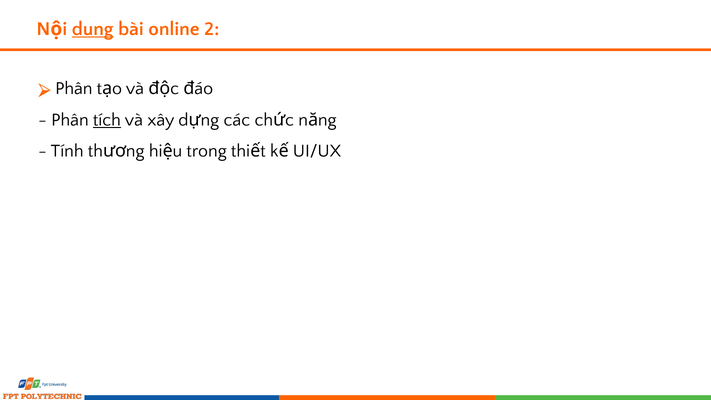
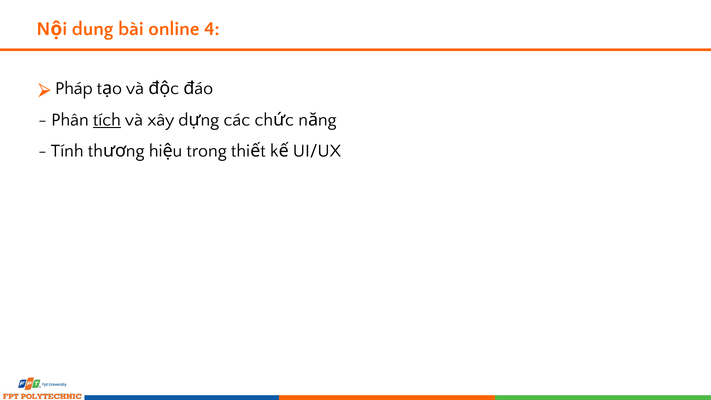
dung underline: present -> none (93, 29)
2: 2 -> 4 (212, 29)
Phân: Phân -> Pháp (74, 88)
